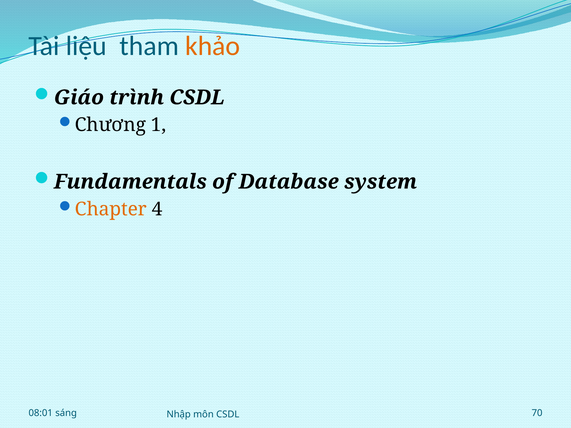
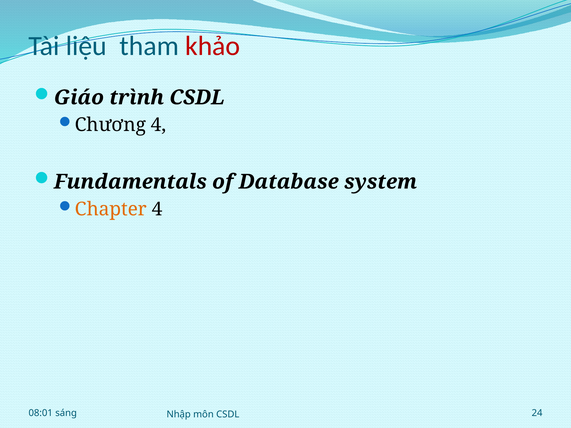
khảo colour: orange -> red (213, 46)
Chương 1: 1 -> 4 (159, 125)
70: 70 -> 24 (537, 413)
